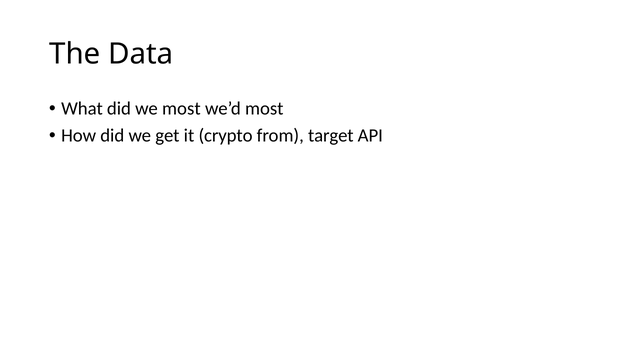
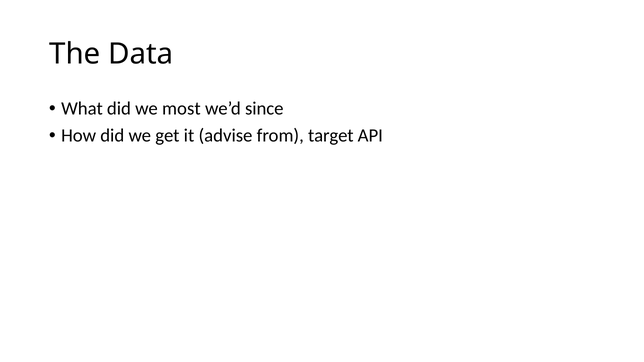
we’d most: most -> since (264, 109)
crypto: crypto -> advise (225, 136)
